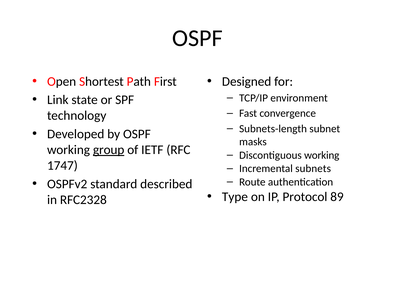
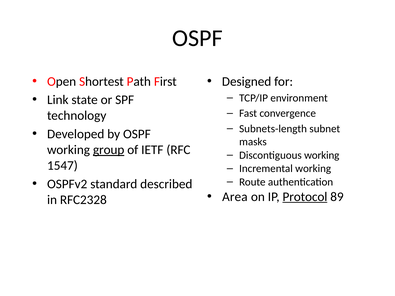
1747: 1747 -> 1547 (62, 166)
Incremental subnets: subnets -> working (313, 169)
Type: Type -> Area (235, 197)
Protocol underline: none -> present (305, 197)
